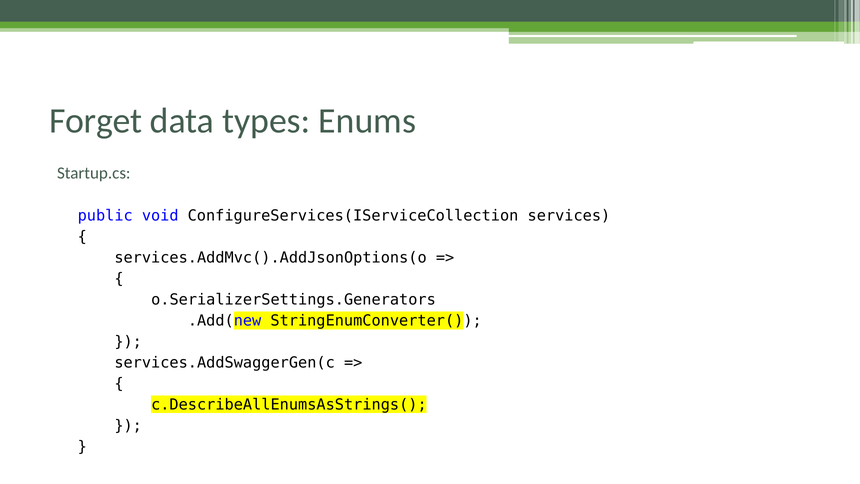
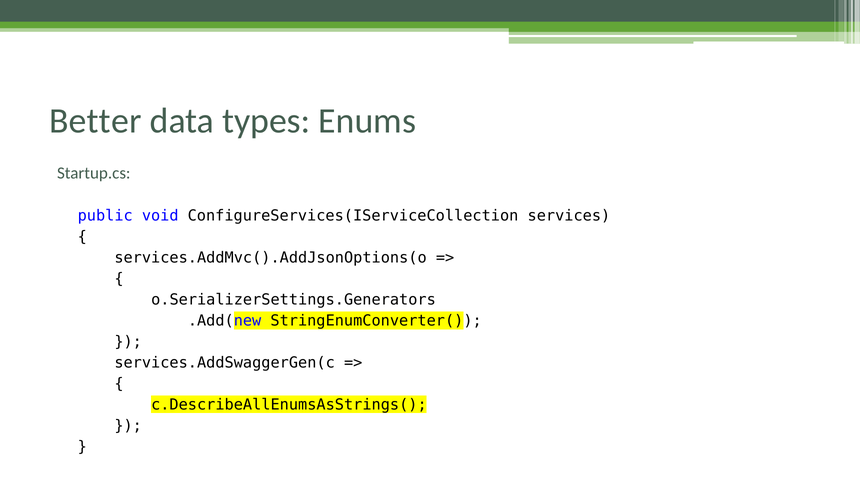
Forget: Forget -> Better (95, 121)
